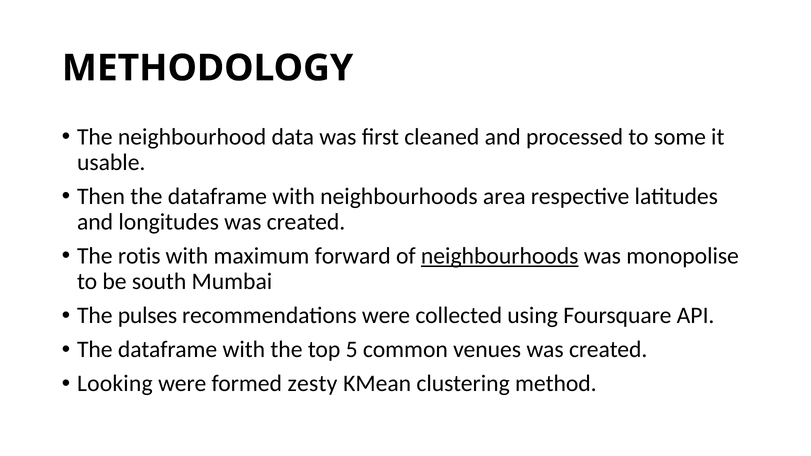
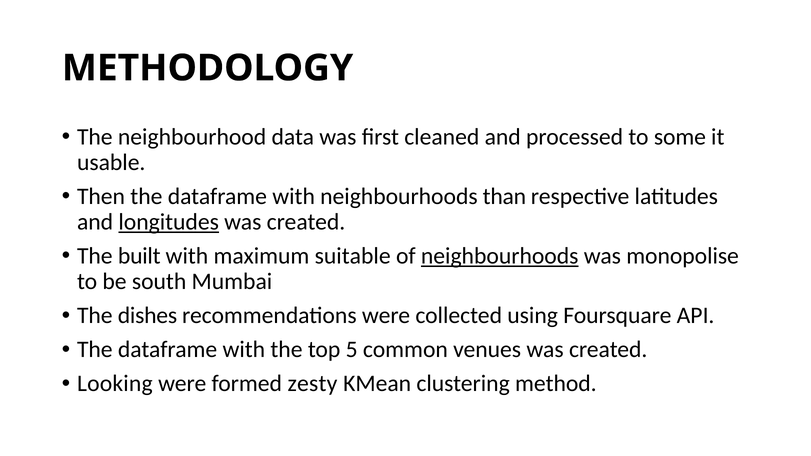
area: area -> than (504, 197)
longitudes underline: none -> present (169, 222)
rotis: rotis -> built (139, 256)
forward: forward -> suitable (353, 256)
pulses: pulses -> dishes (147, 316)
